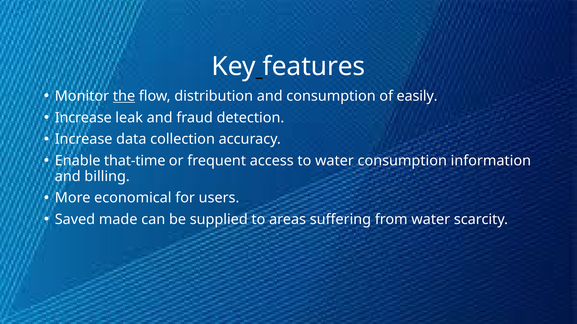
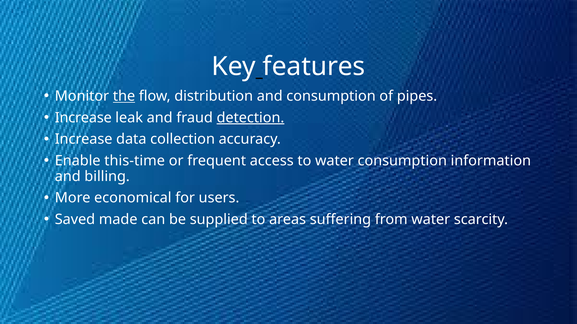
easily: easily -> pipes (417, 96)
detection underline: none -> present (250, 118)
that-time: that-time -> this-time (135, 161)
